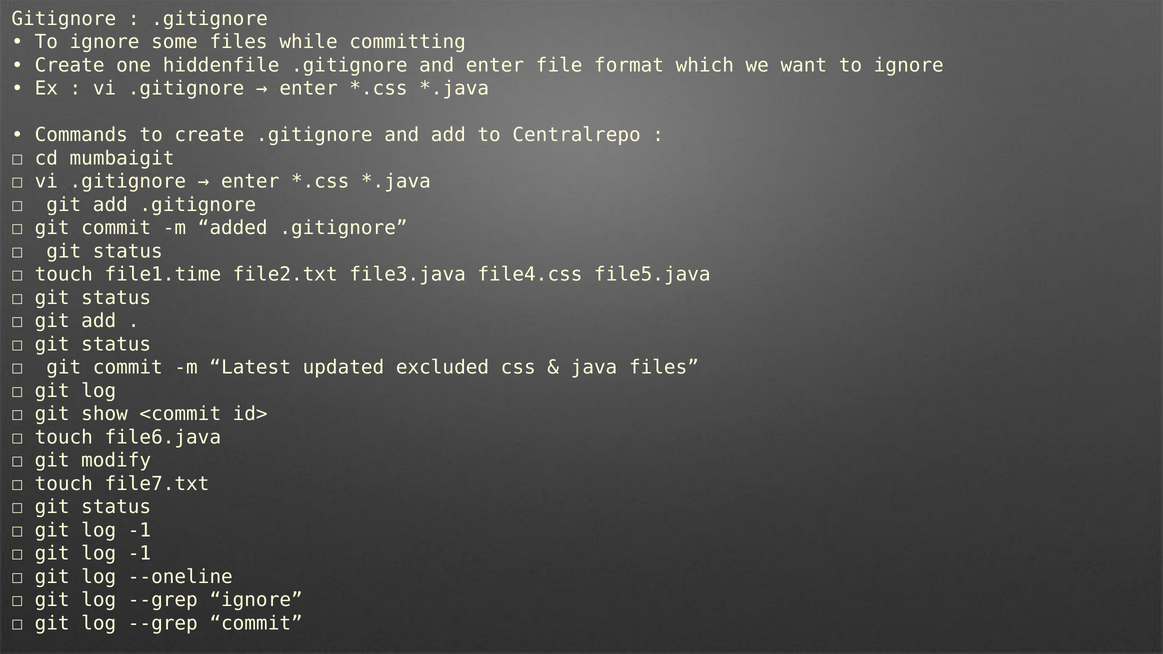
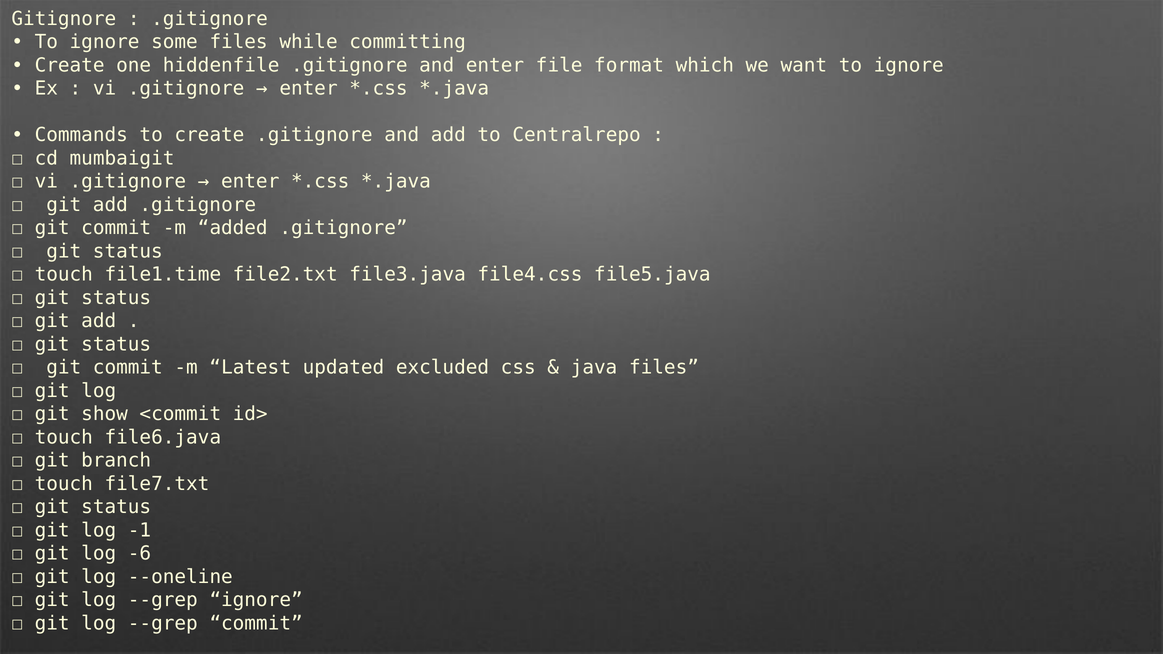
modify: modify -> branch (116, 461)
-1: -1 -> -6 (139, 554)
